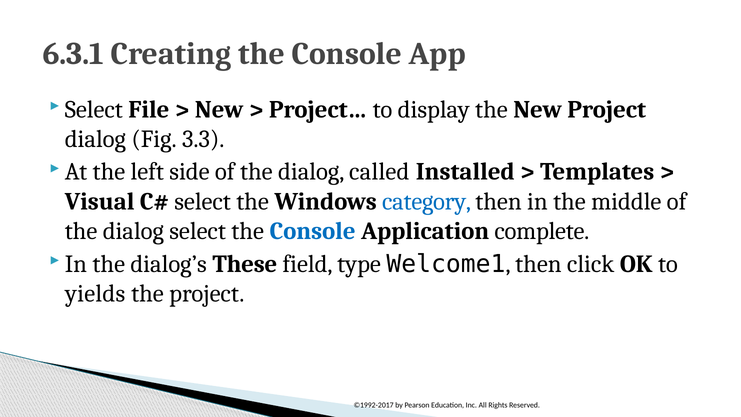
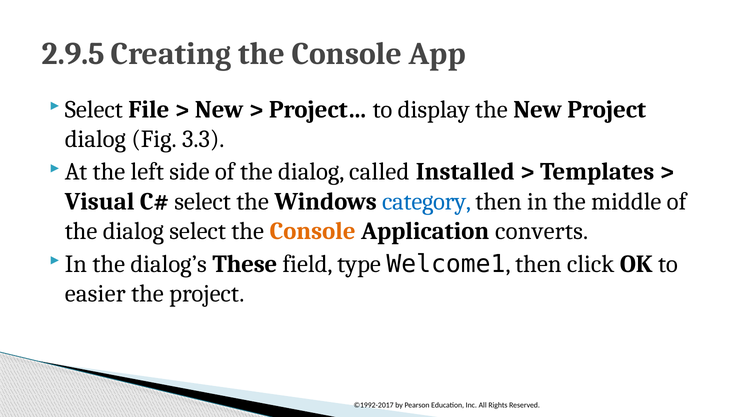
6.3.1: 6.3.1 -> 2.9.5 (73, 54)
Console colour: blue -> orange (313, 231)
complete: complete -> converts (542, 231)
yields: yields -> easier (95, 293)
